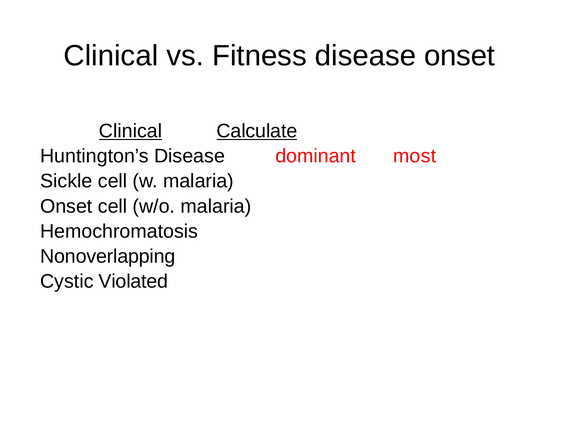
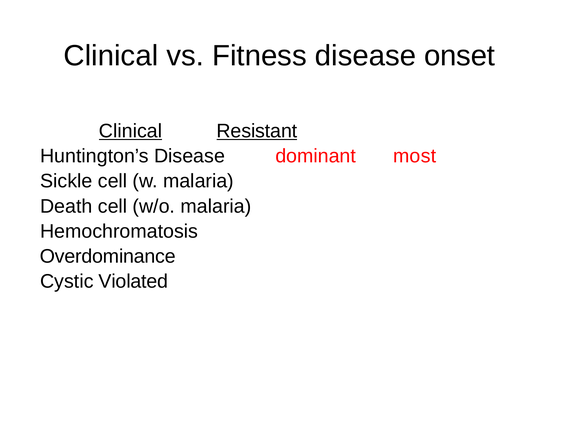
Calculate: Calculate -> Resistant (257, 131)
Onset: Onset -> Death (66, 206)
Nonoverlapping: Nonoverlapping -> Overdominance (108, 256)
